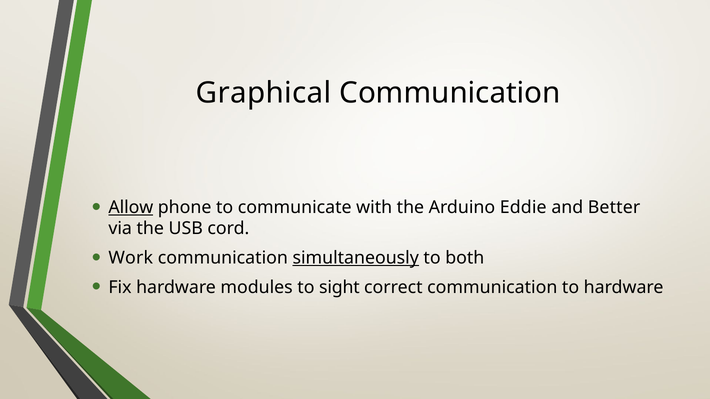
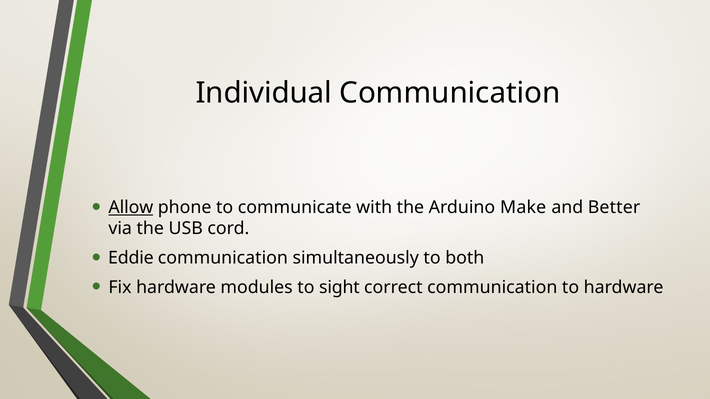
Graphical: Graphical -> Individual (264, 93)
Eddie: Eddie -> Make (523, 208)
Work: Work -> Eddie (131, 258)
simultaneously underline: present -> none (356, 258)
